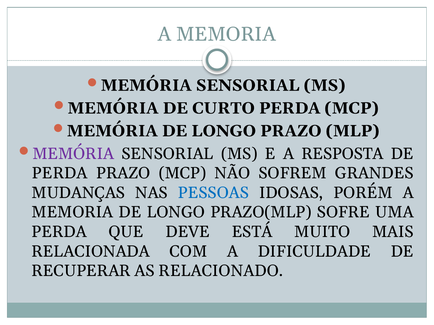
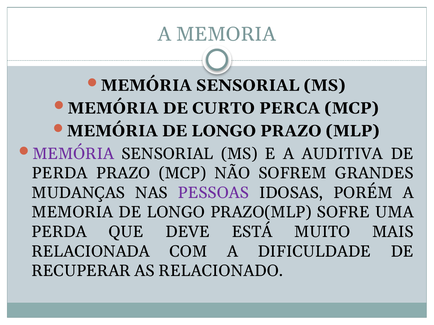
CURTO PERDA: PERDA -> PERCA (290, 108)
RESPOSTA: RESPOSTA -> AUDITIVA (342, 154)
PESSOAS colour: blue -> purple (213, 193)
